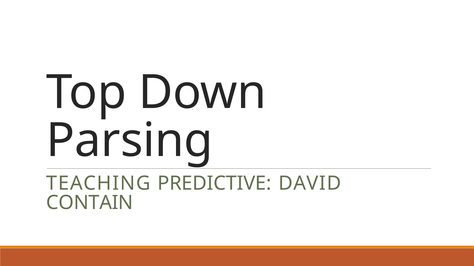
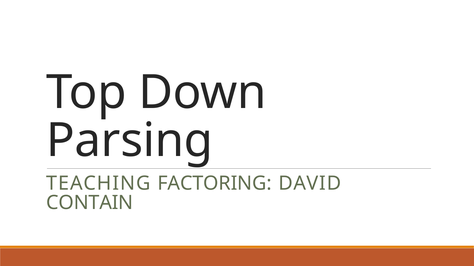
PREDICTIVE: PREDICTIVE -> FACTORING (215, 184)
